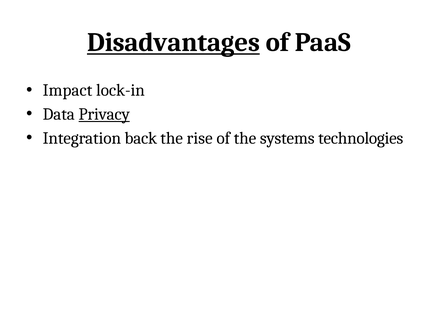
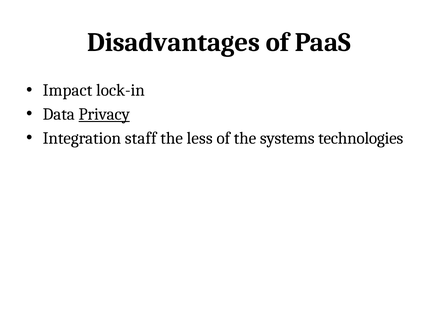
Disadvantages underline: present -> none (173, 42)
back: back -> staff (141, 138)
rise: rise -> less (200, 138)
